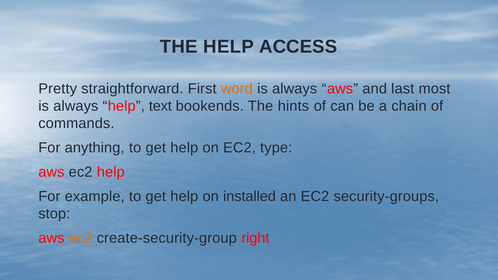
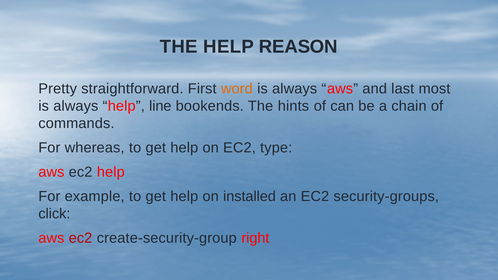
ACCESS: ACCESS -> REASON (298, 47)
text: text -> line (160, 106)
anything: anything -> whereas (95, 148)
stop: stop -> click (54, 214)
ec2 colour: orange -> red (81, 238)
